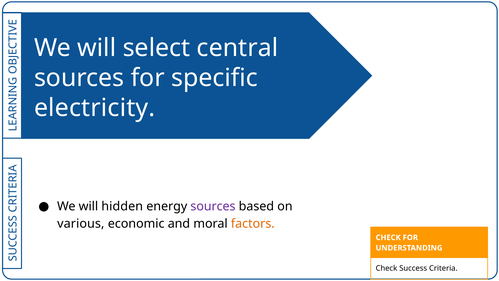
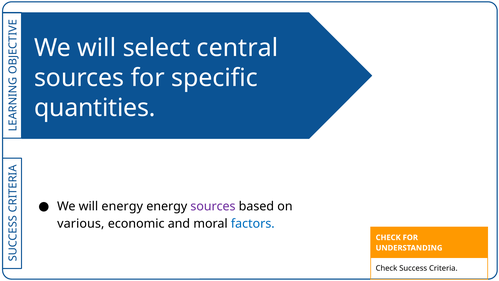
electricity: electricity -> quantities (95, 108)
will hidden: hidden -> energy (122, 206)
factors colour: orange -> blue (253, 223)
